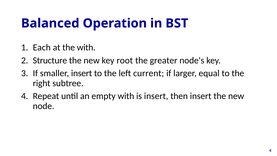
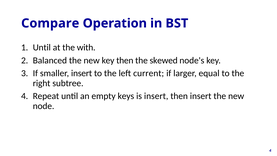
Balanced: Balanced -> Compare (50, 23)
Each: Each -> Until (42, 47)
Structure: Structure -> Balanced (50, 60)
key root: root -> then (125, 60)
greater: greater -> skewed (164, 60)
empty with: with -> keys (126, 96)
